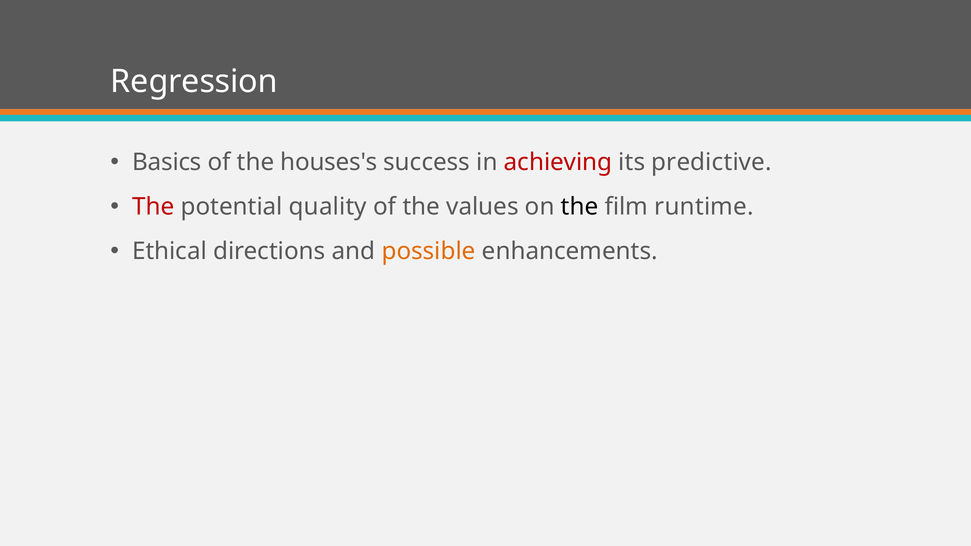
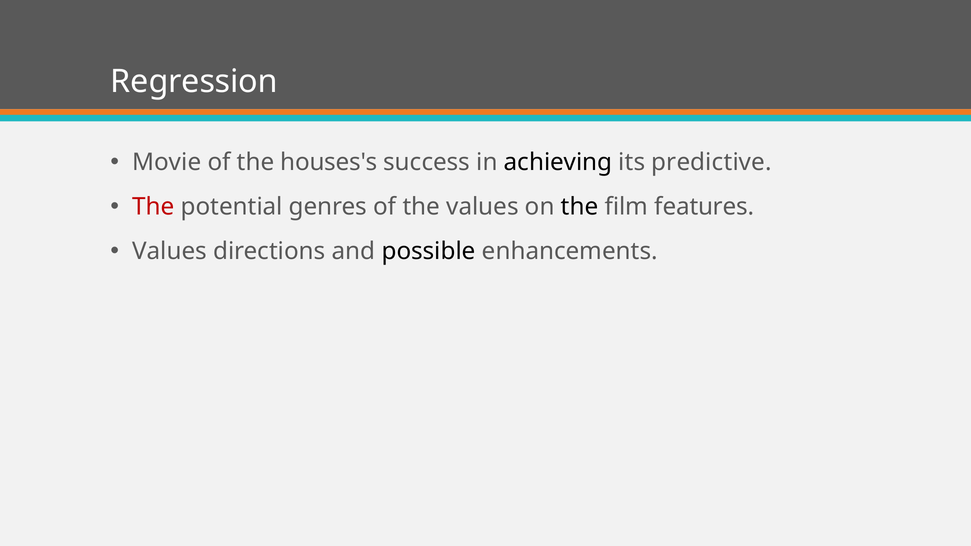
Basics: Basics -> Movie (167, 162)
achieving colour: red -> black (558, 162)
quality: quality -> genres (328, 207)
runtime: runtime -> features (704, 207)
Ethical: Ethical -> Values (170, 251)
possible colour: orange -> black (429, 251)
